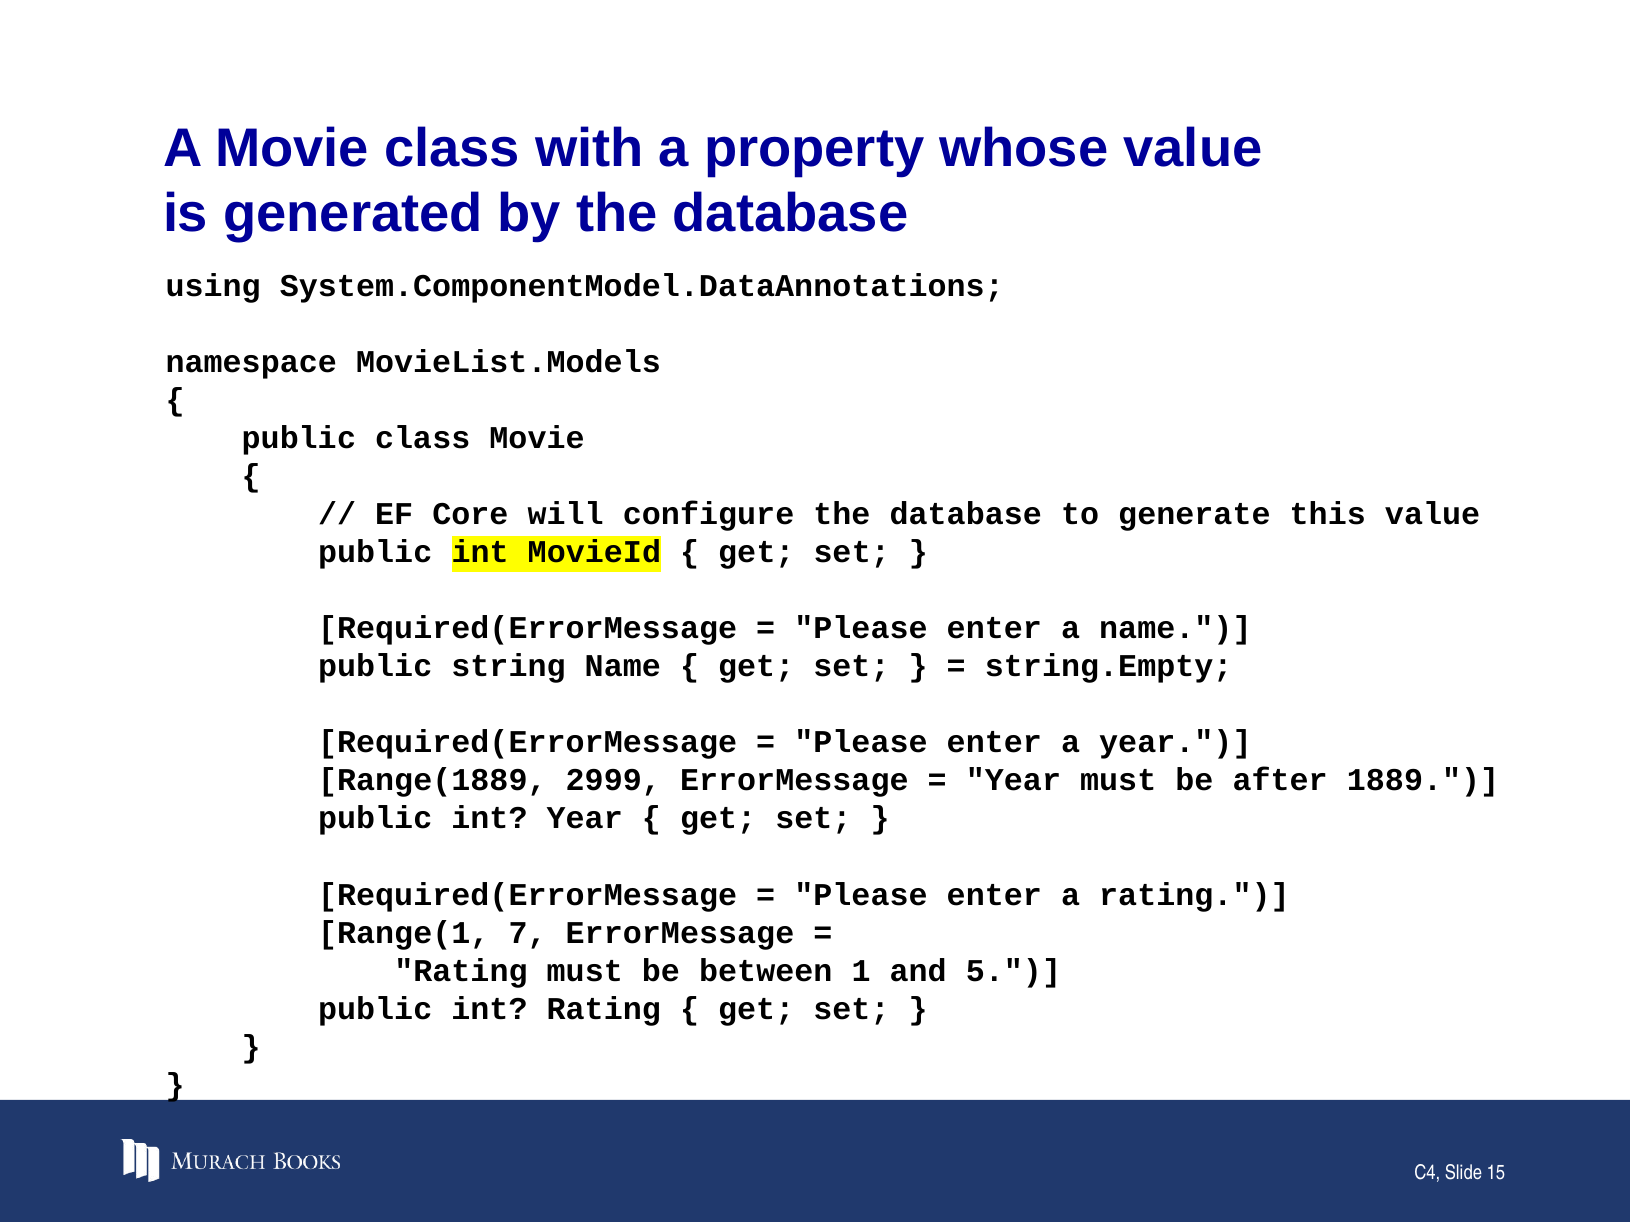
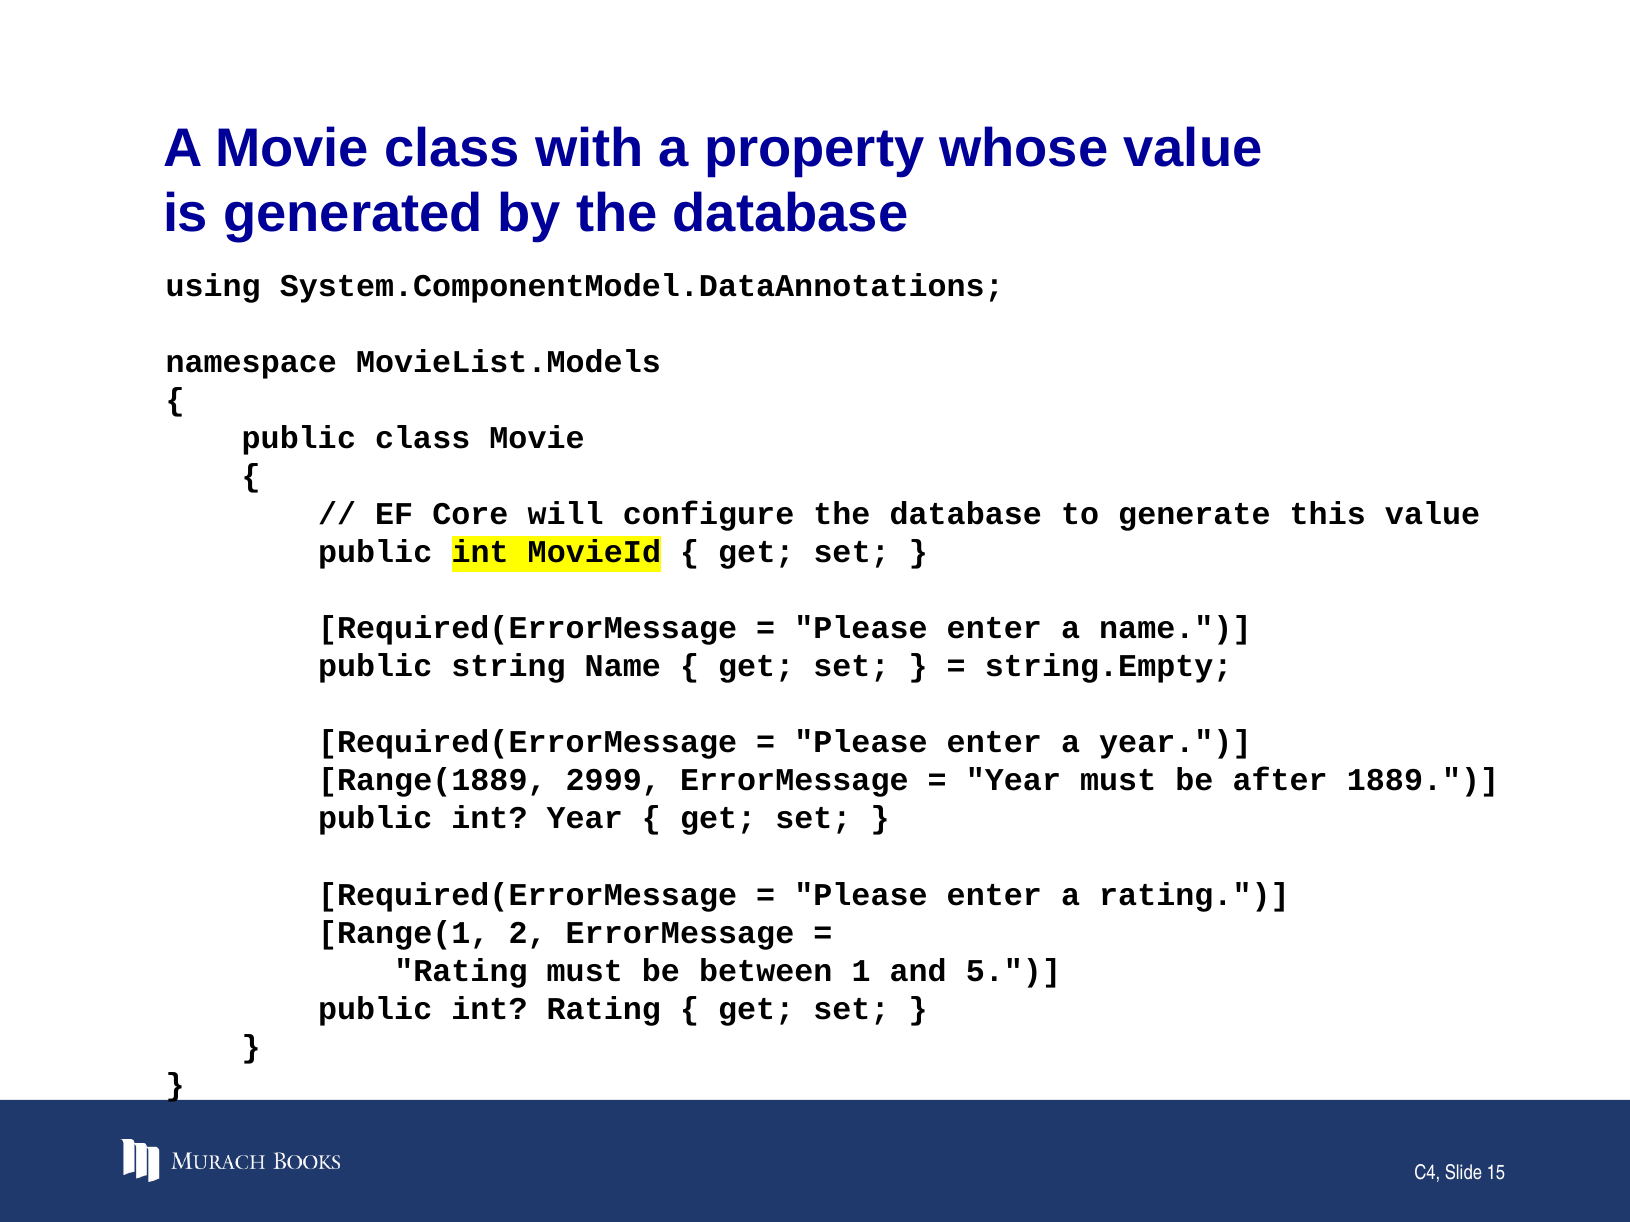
7: 7 -> 2 (528, 933)
